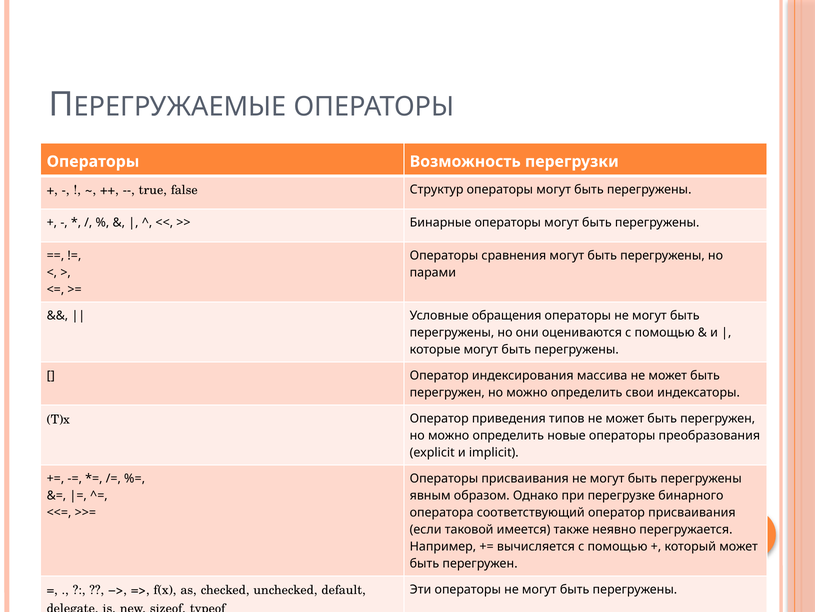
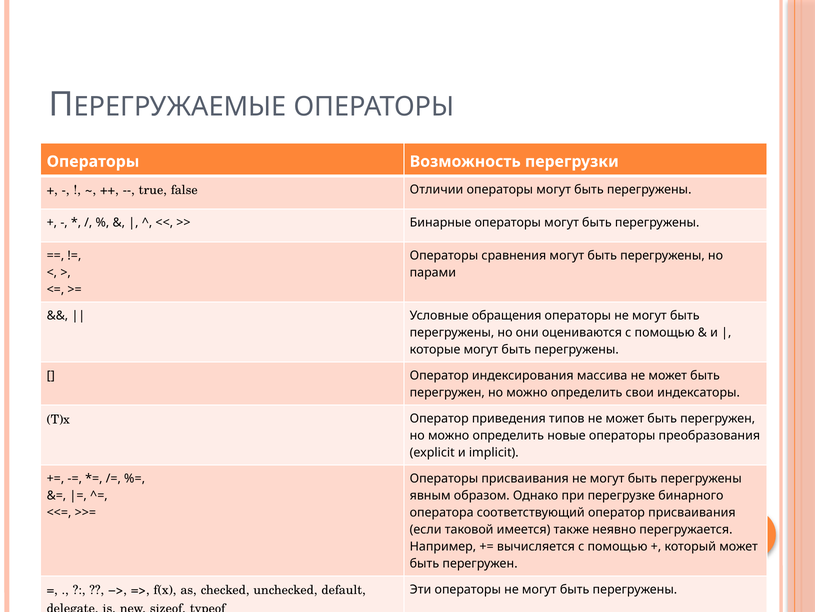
Структур: Структур -> Отличии (437, 189)
